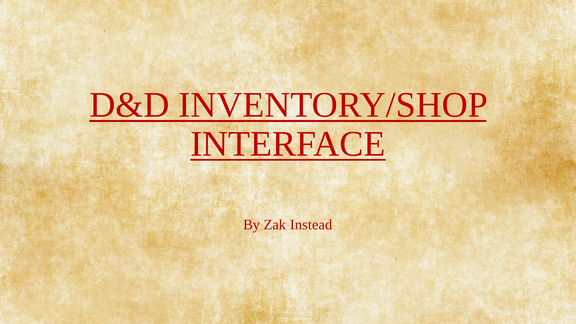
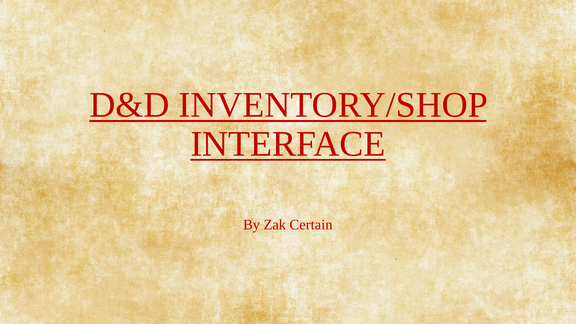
Instead: Instead -> Certain (311, 225)
